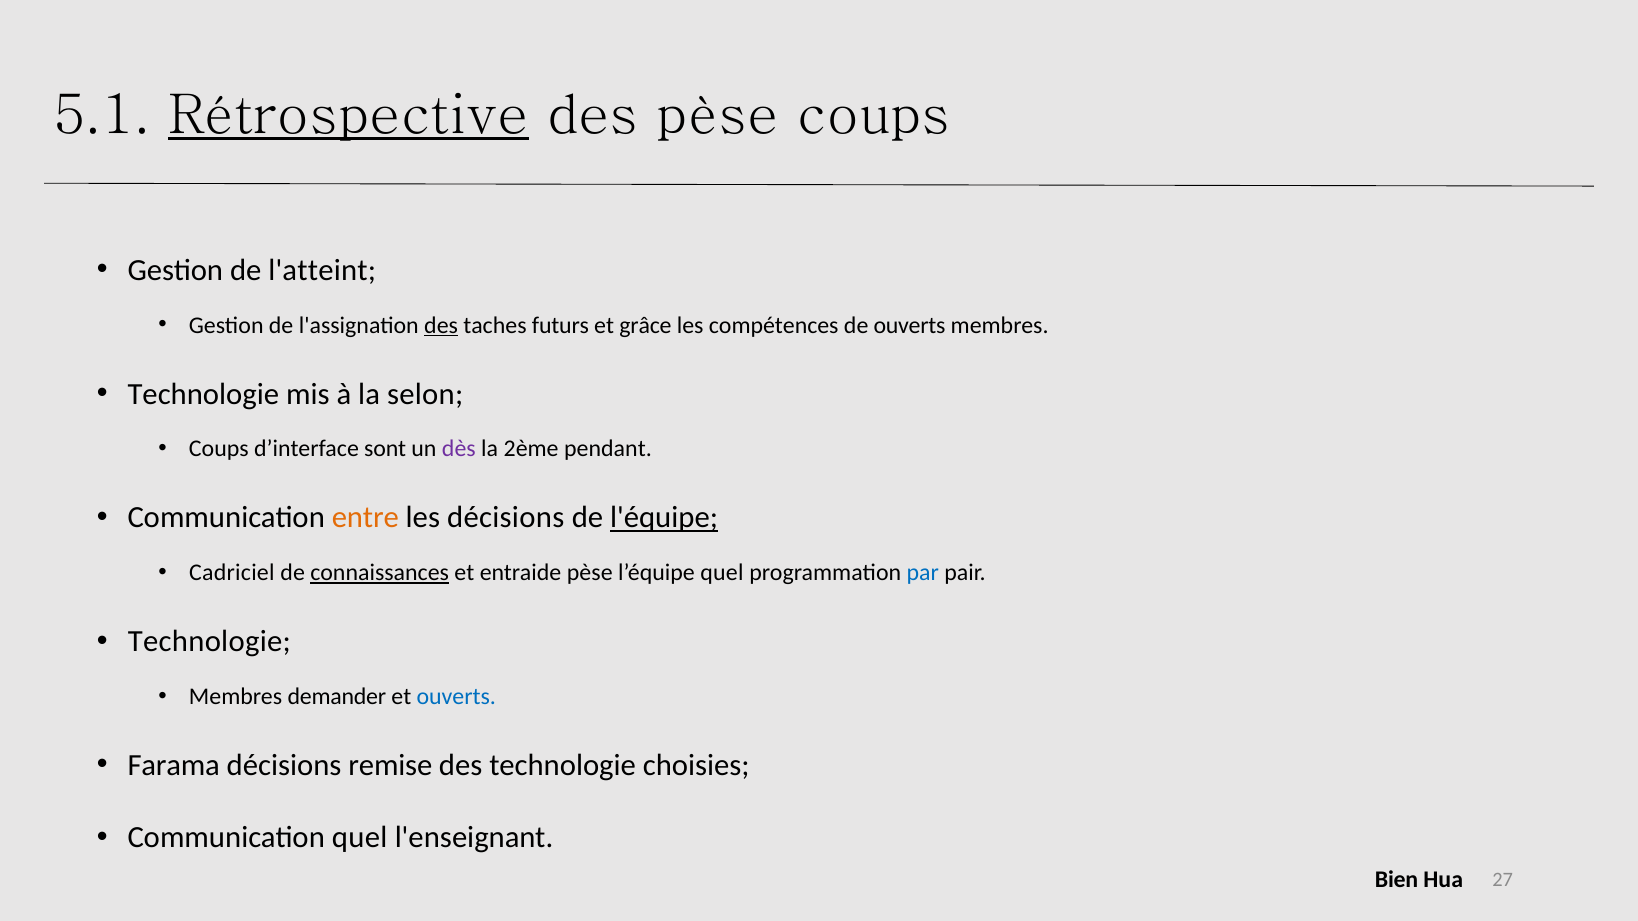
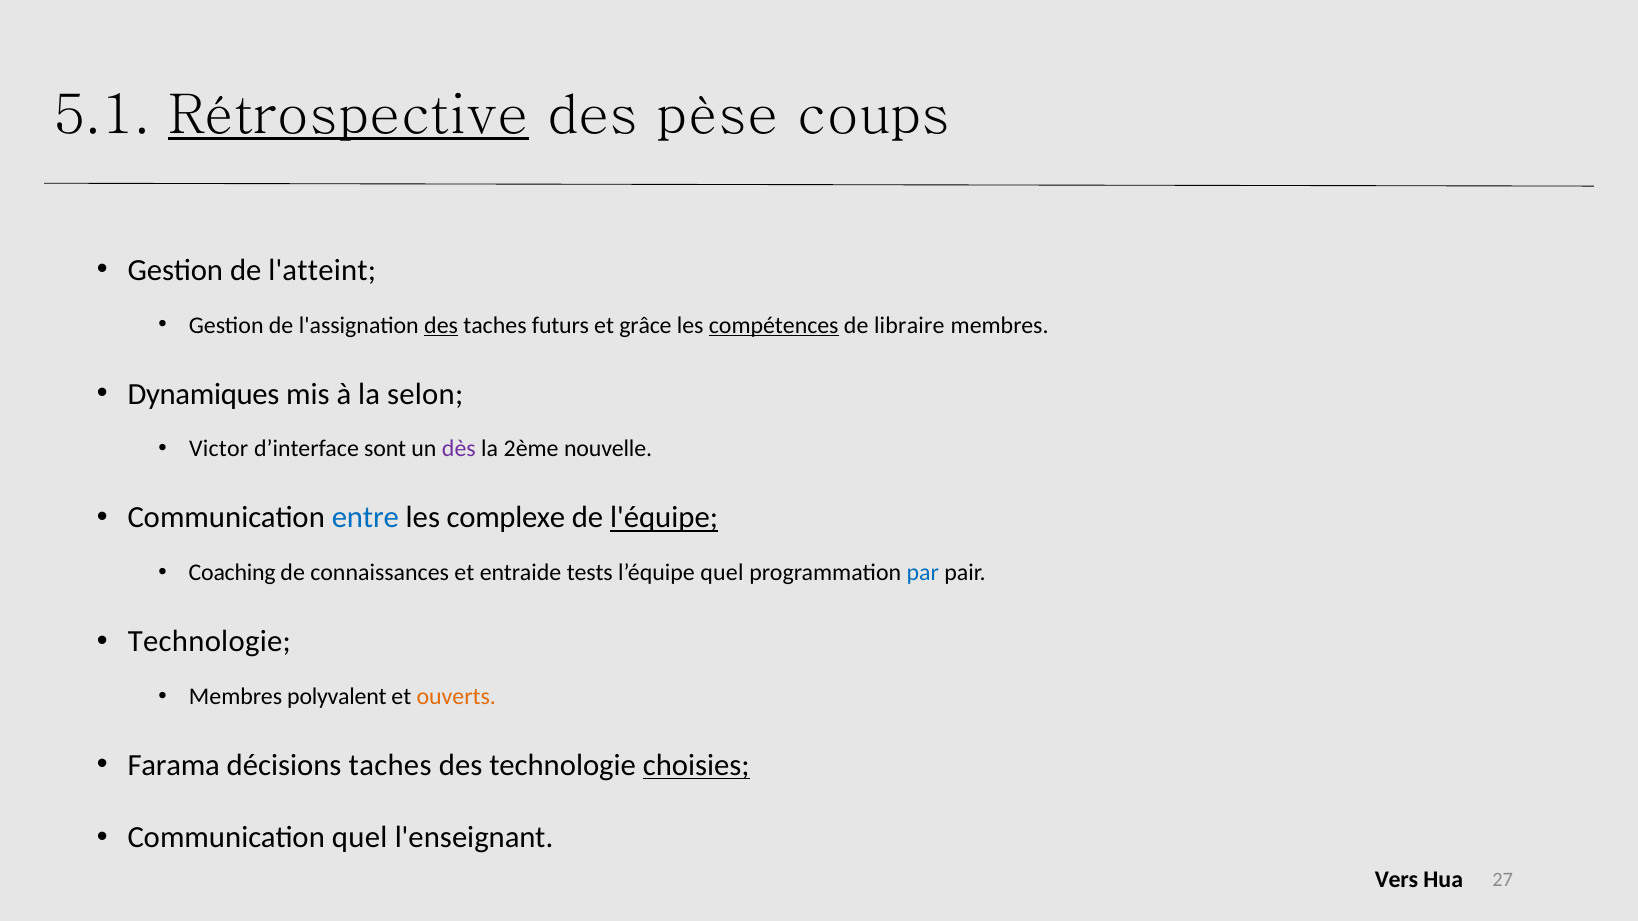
compétences underline: none -> present (774, 325)
de ouverts: ouverts -> libraire (909, 325)
Technologie: Technologie -> Dynamiques (203, 394)
Coups: Coups -> Victor (219, 449)
pendant: pendant -> nouvelle (608, 449)
entre colour: orange -> blue (365, 518)
les décisions: décisions -> complexe (506, 518)
Cadriciel: Cadriciel -> Coaching (232, 573)
connaissances underline: present -> none (380, 573)
entraide pèse: pèse -> tests (590, 573)
demander: demander -> polyvalent (337, 697)
ouverts colour: blue -> orange (456, 697)
décisions remise: remise -> taches (390, 766)
choisies underline: none -> present (696, 766)
Bien: Bien -> Vers (1397, 880)
